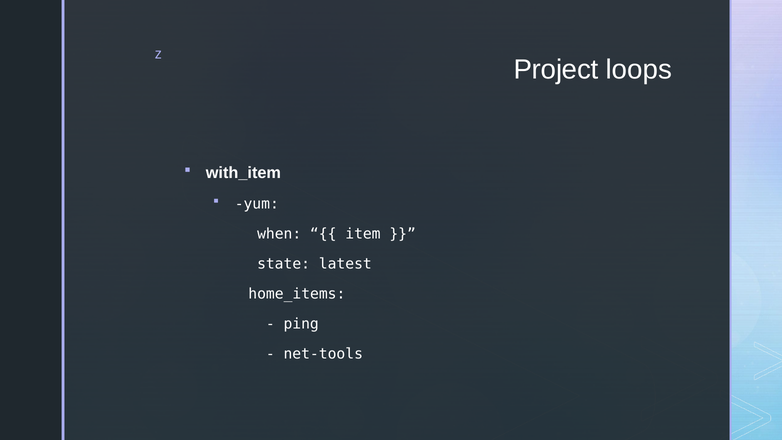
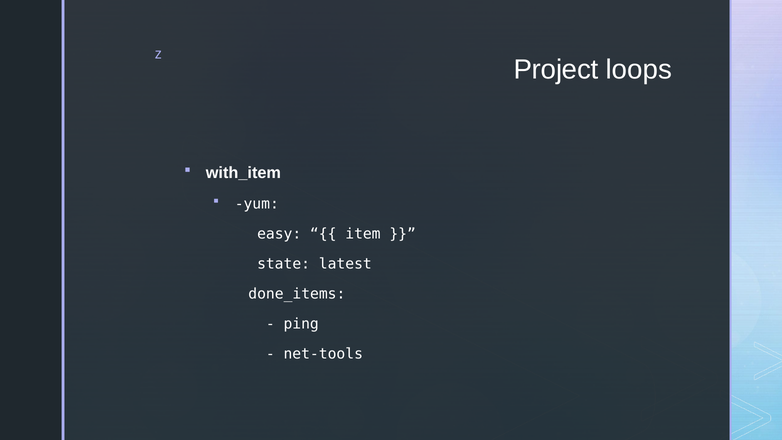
when: when -> easy (279, 234)
home_items: home_items -> done_items (297, 294)
